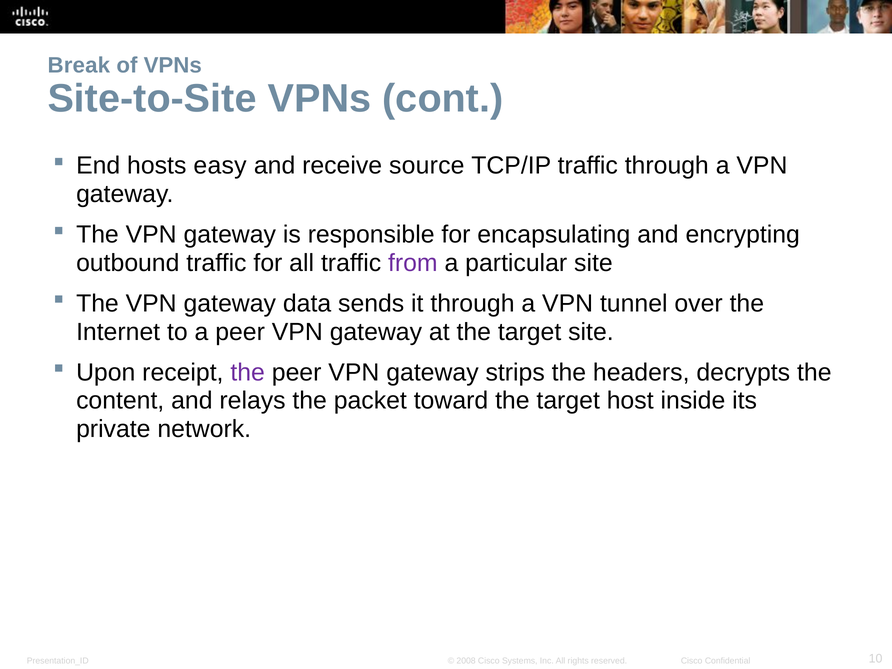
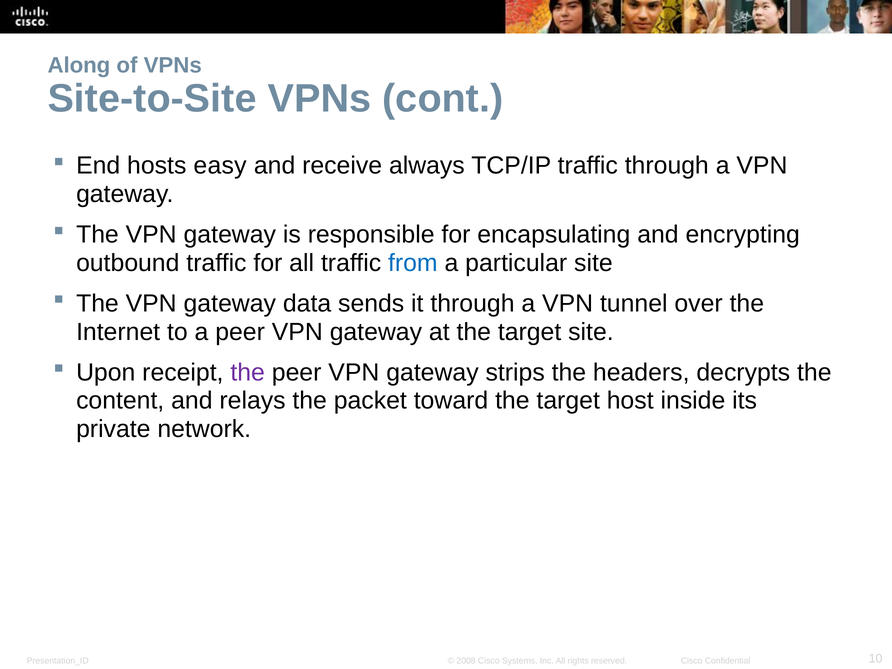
Break: Break -> Along (79, 65)
source: source -> always (427, 166)
from colour: purple -> blue (413, 263)
